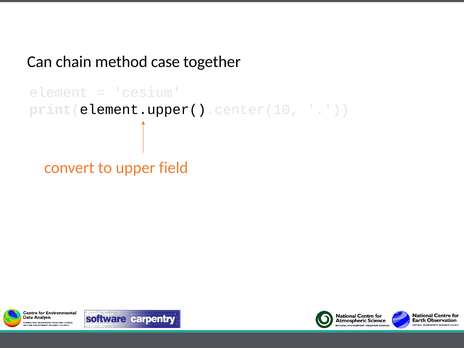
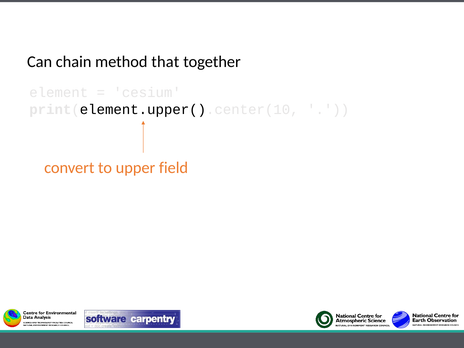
case: case -> that (165, 62)
